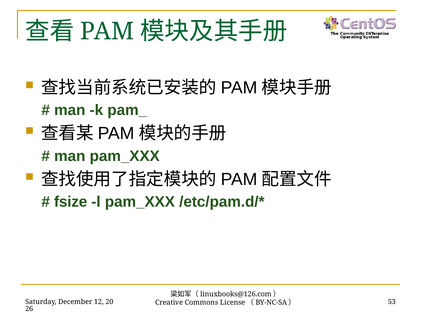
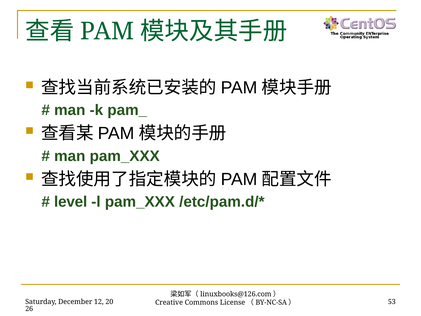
fsize: fsize -> level (71, 202)
